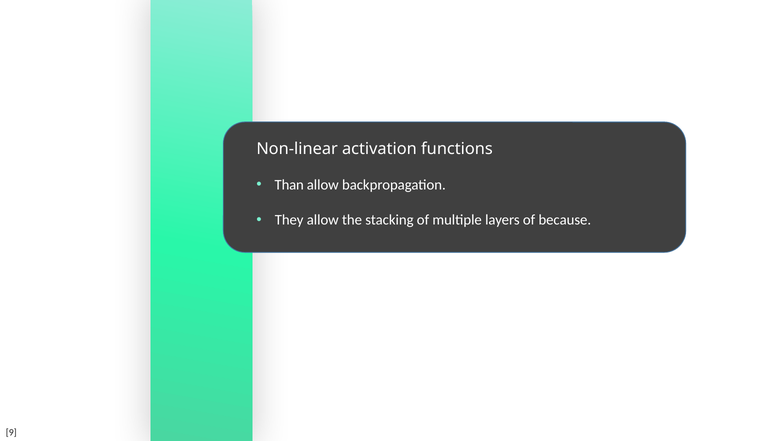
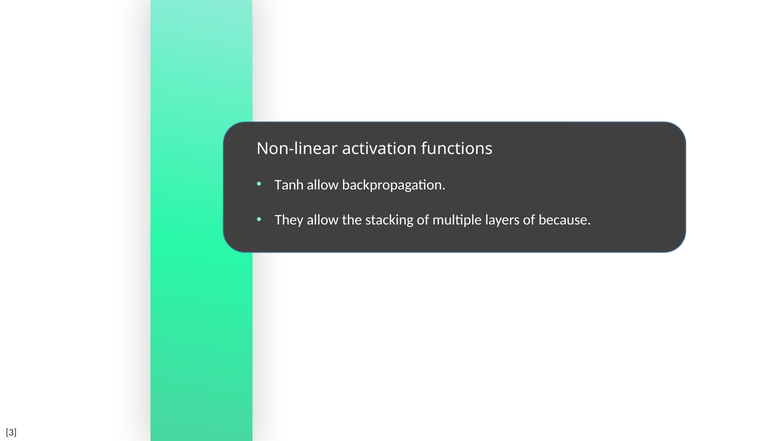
Than: Than -> Tanh (289, 185)
9: 9 -> 3 (11, 433)
